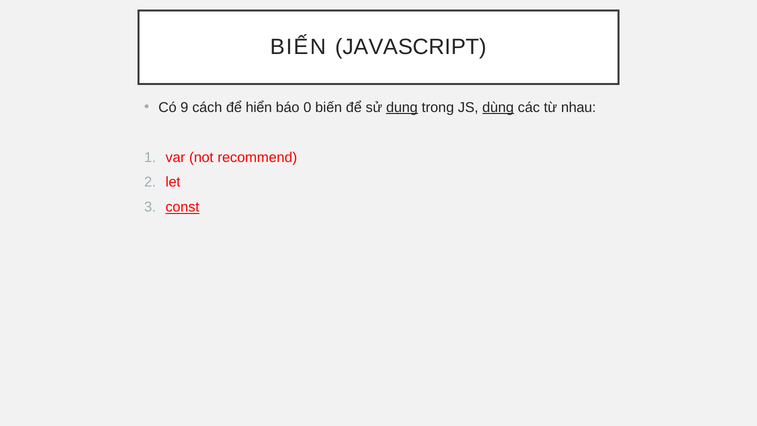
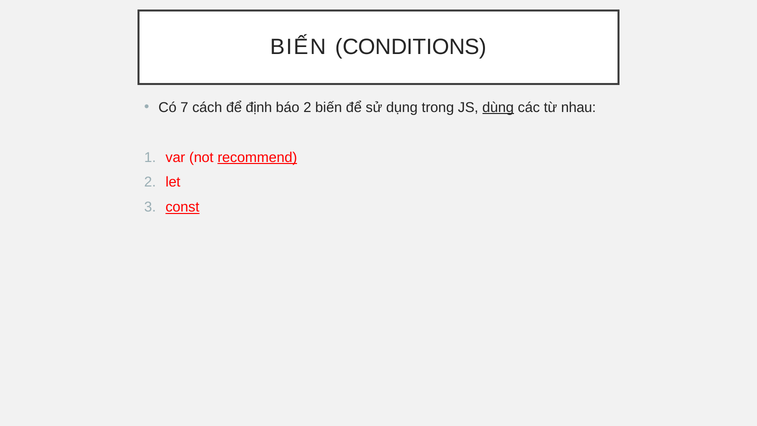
JAVASCRIPT: JAVASCRIPT -> CONDITIONS (411, 47)
9: 9 -> 7 (184, 107)
hiển: hiển -> định (259, 107)
báo 0: 0 -> 2 (307, 107)
dụng underline: present -> none (402, 107)
recommend underline: none -> present (257, 157)
